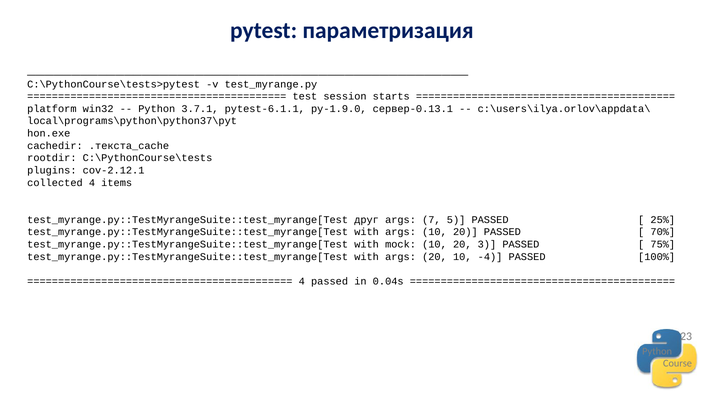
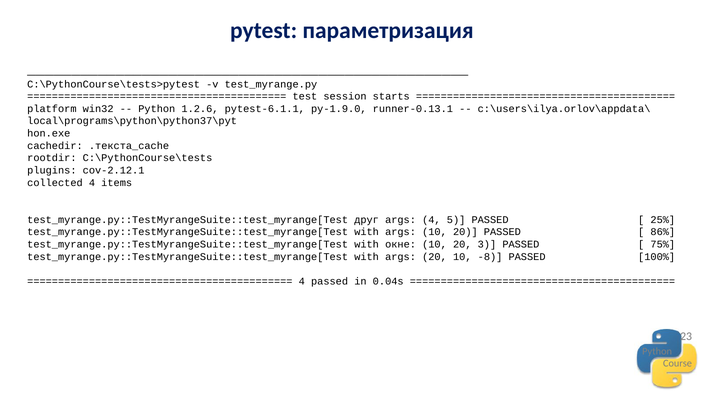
3.7.1: 3.7.1 -> 1.2.6 (200, 109)
сервер-0.13.1: сервер-0.13.1 -> runner-0.13.1 (413, 109)
args 7: 7 -> 4 (431, 220)
70%: 70% -> 86% (663, 232)
mock: mock -> окне (401, 244)
-4: -4 -> -8 (490, 257)
